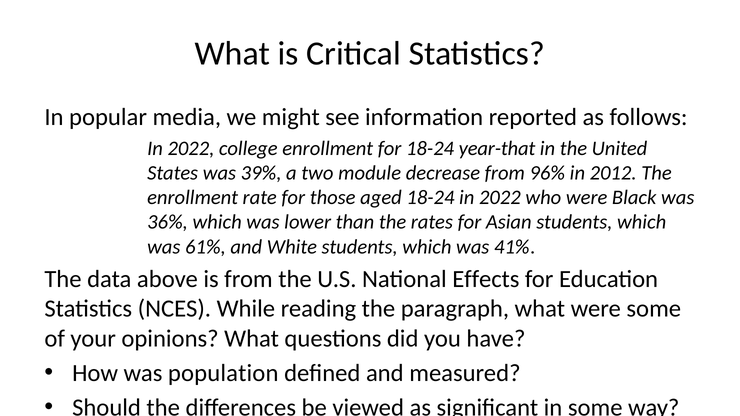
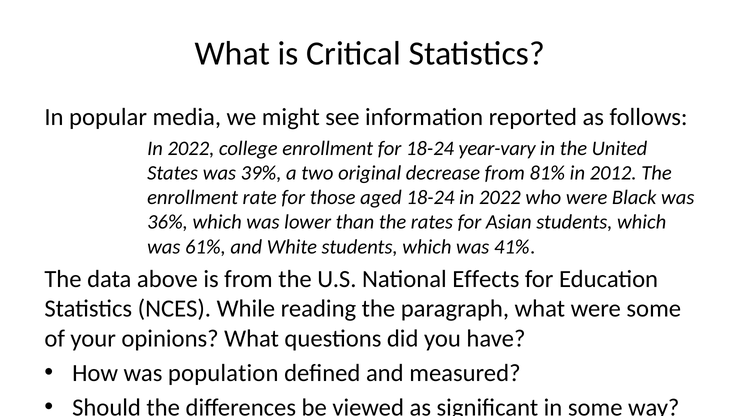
year-that: year-that -> year-vary (497, 148)
module: module -> original (370, 173)
96%: 96% -> 81% (547, 173)
